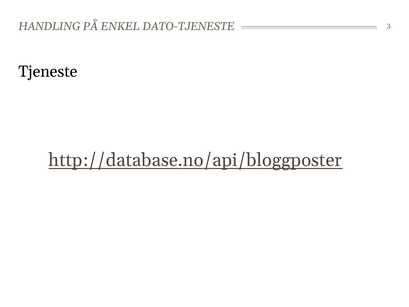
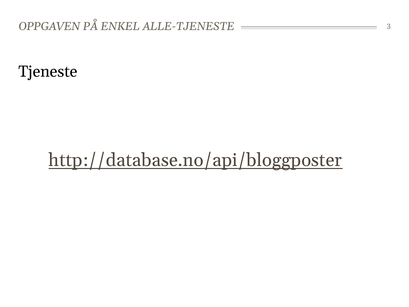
HANDLING: HANDLING -> OPPGAVEN (49, 26)
DATO-TJENESTE: DATO-TJENESTE -> ALLE-TJENESTE (188, 26)
